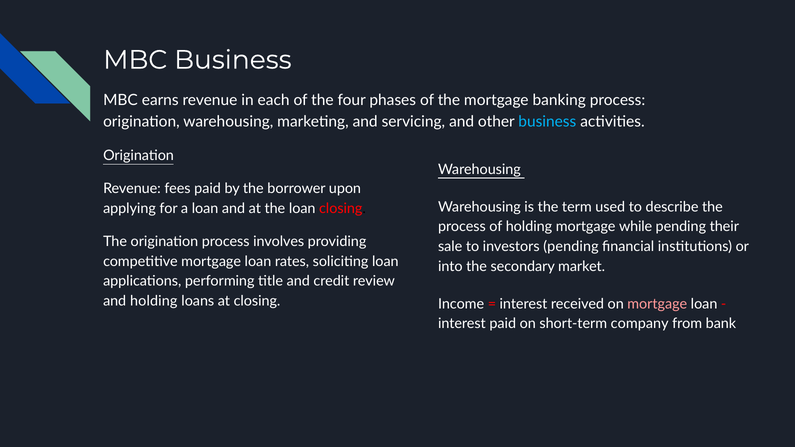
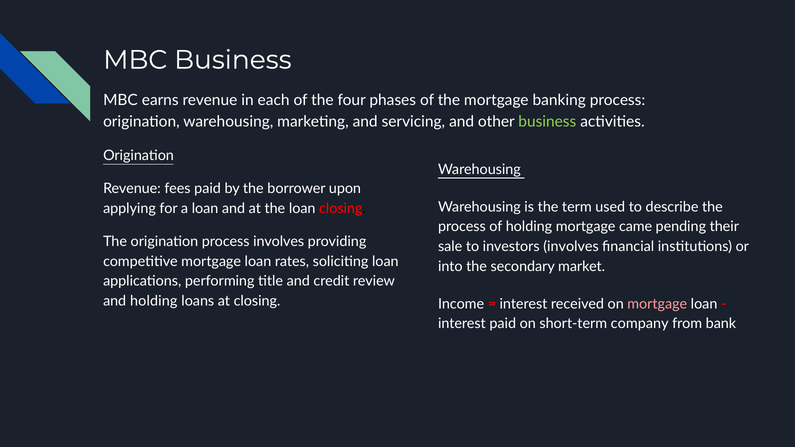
business colour: light blue -> light green (547, 122)
while: while -> came (636, 227)
investors pending: pending -> involves (571, 247)
